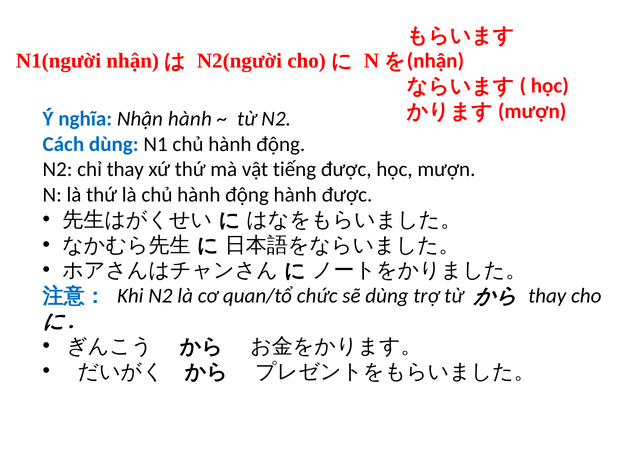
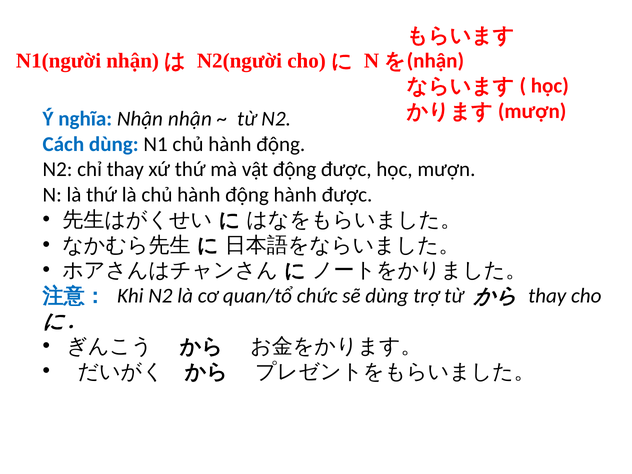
Nhận hành: hành -> nhận (190, 119)
vật tiếng: tiếng -> động (295, 169)
